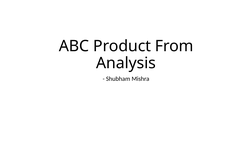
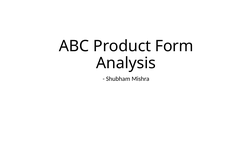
From: From -> Form (174, 46)
